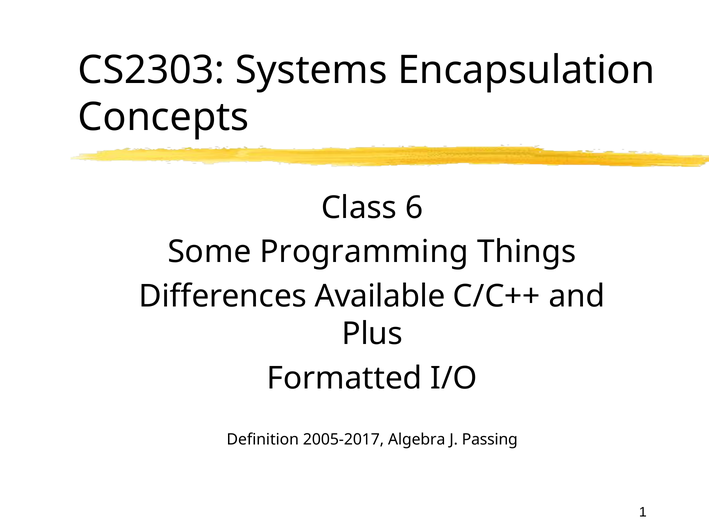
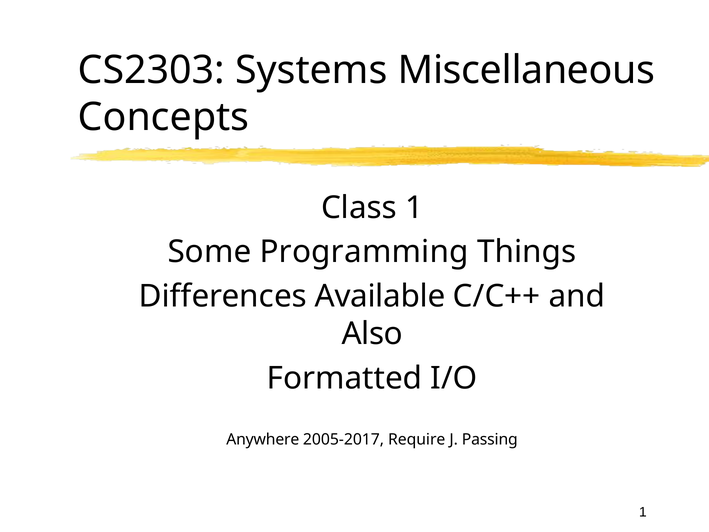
Encapsulation: Encapsulation -> Miscellaneous (526, 70)
Class 6: 6 -> 1 (414, 208)
Plus: Plus -> Also (372, 334)
Definition: Definition -> Anywhere (263, 439)
Algebra: Algebra -> Require (417, 439)
